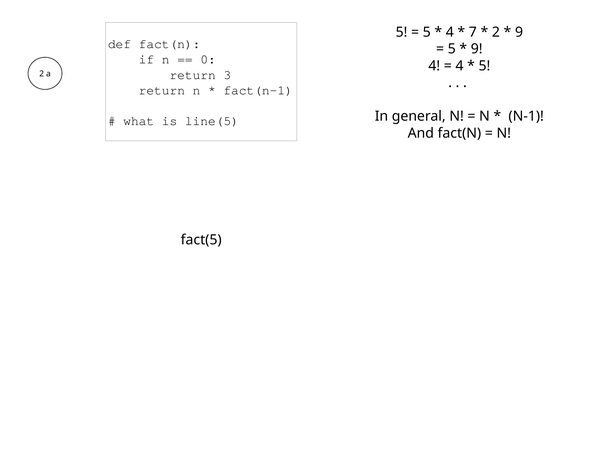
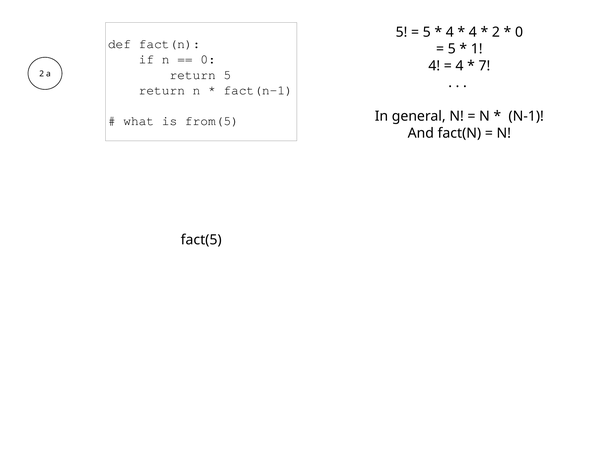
7: 7 -> 4 (473, 32)
9: 9 -> 0 (519, 32)
9: 9 -> 1 (477, 49)
5: 5 -> 7 (484, 66)
return 3: 3 -> 5 (227, 75)
line(5: line(5 -> from(5 (212, 121)
